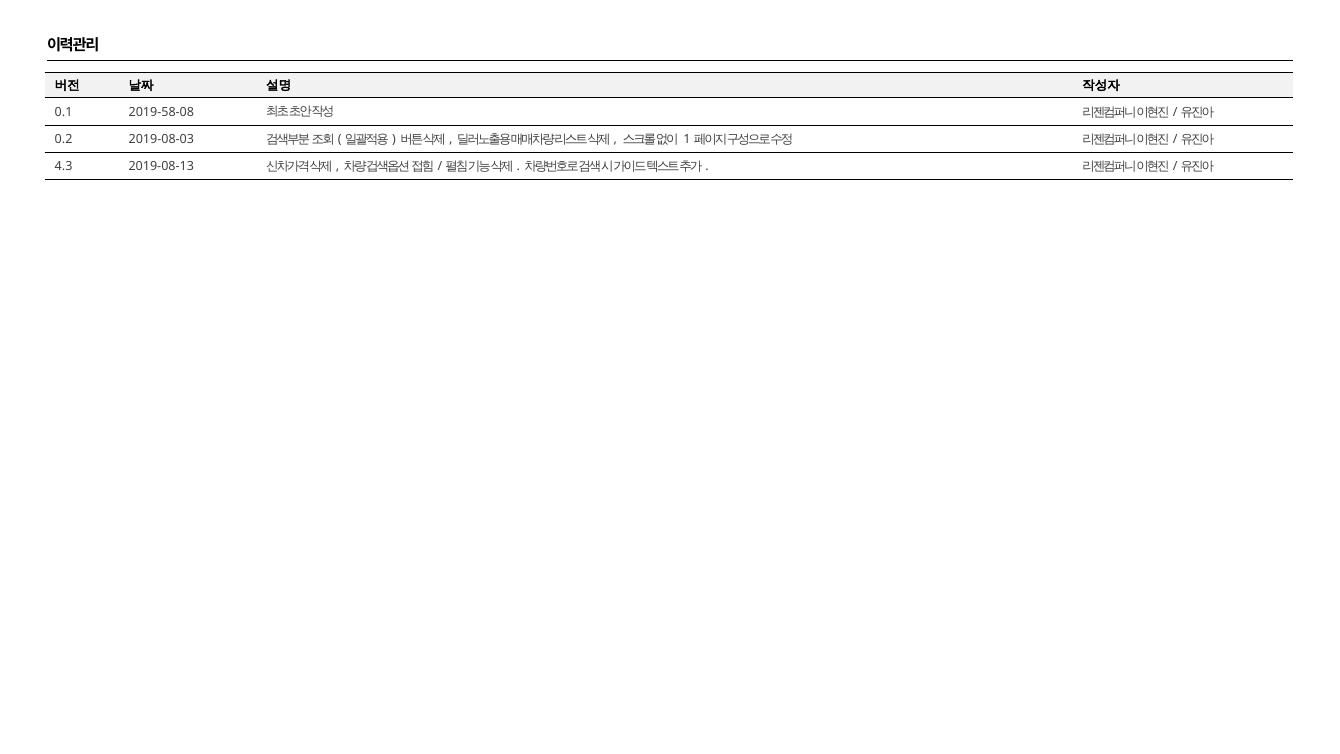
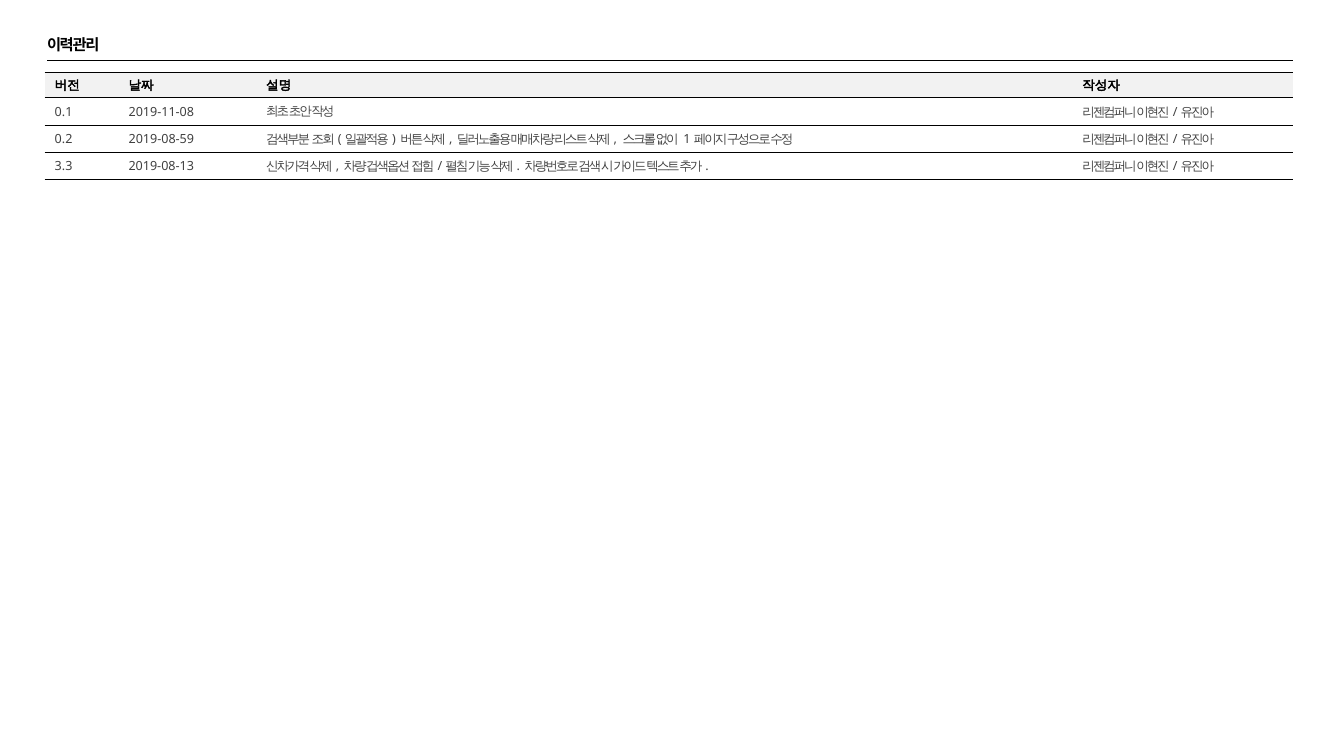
2019-58-08: 2019-58-08 -> 2019-11-08 (161, 112)
2019-08-03: 2019-08-03 -> 2019-08-59 (161, 139)
4.3: 4.3 -> 3.3 (64, 166)
